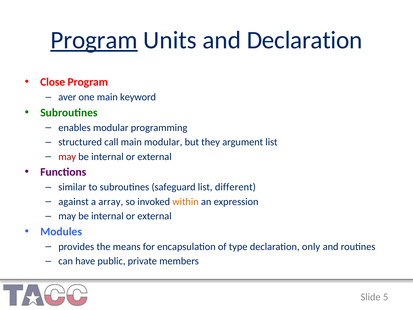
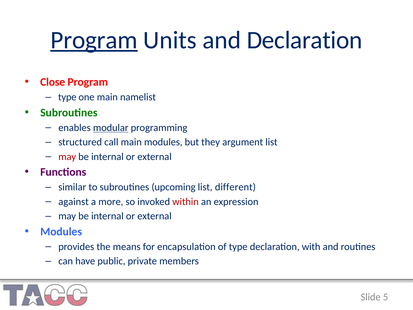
aver: aver -> type (67, 97)
keyword: keyword -> namelist (138, 97)
modular underline: none -> present (111, 128)
main modular: modular -> modules (163, 142)
safeguard: safeguard -> upcoming (174, 187)
array: array -> more (111, 202)
within colour: orange -> red (185, 202)
only: only -> with (311, 246)
